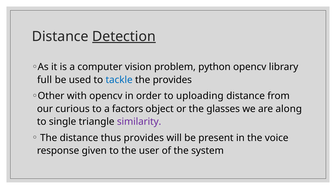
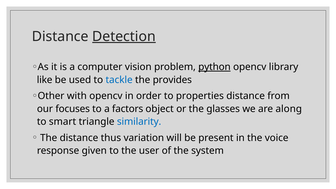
python underline: none -> present (214, 67)
full: full -> like (45, 80)
uploading: uploading -> properties (200, 96)
curious: curious -> focuses (73, 109)
single: single -> smart (63, 122)
similarity colour: purple -> blue (139, 122)
thus provides: provides -> variation (144, 138)
